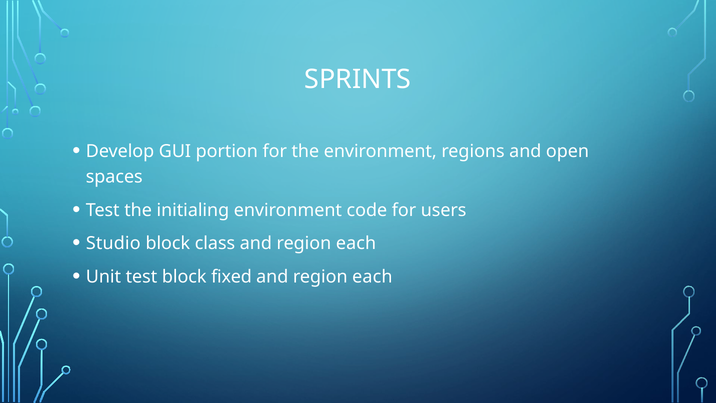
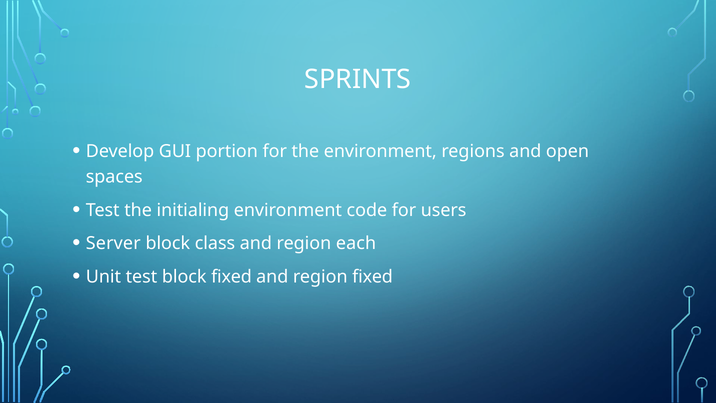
Studio: Studio -> Server (113, 243)
each: each -> fixed (373, 277)
